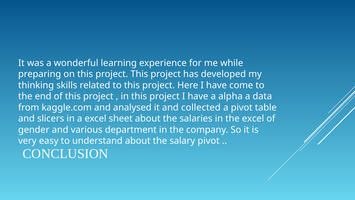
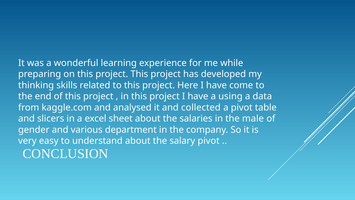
alpha: alpha -> using (230, 96)
the excel: excel -> male (253, 118)
